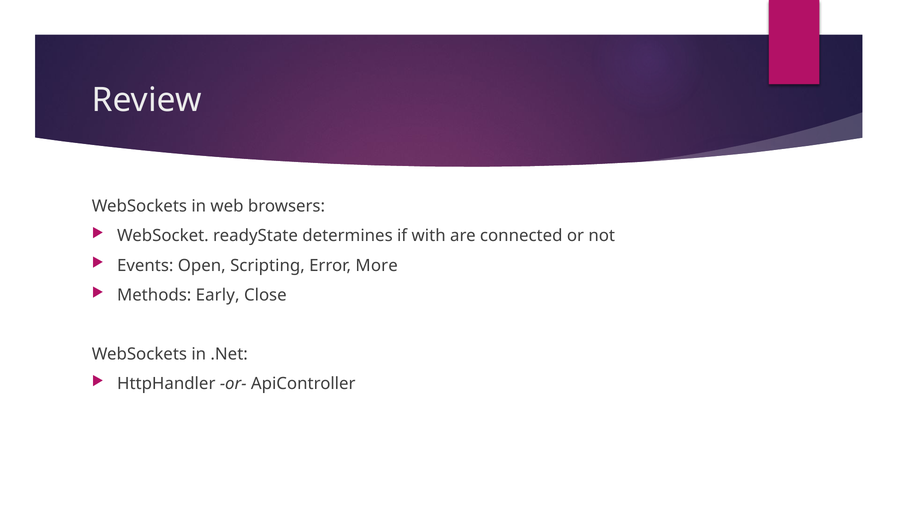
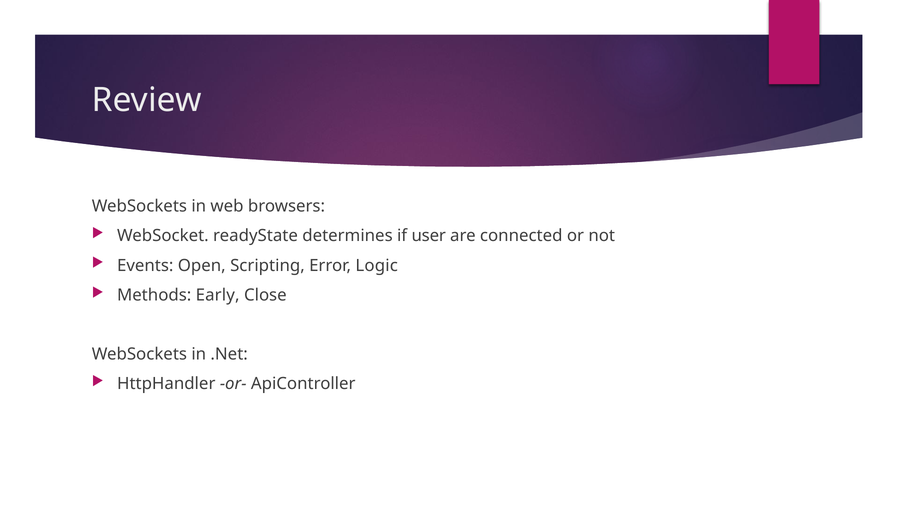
with: with -> user (429, 236)
More: More -> Logic (377, 266)
